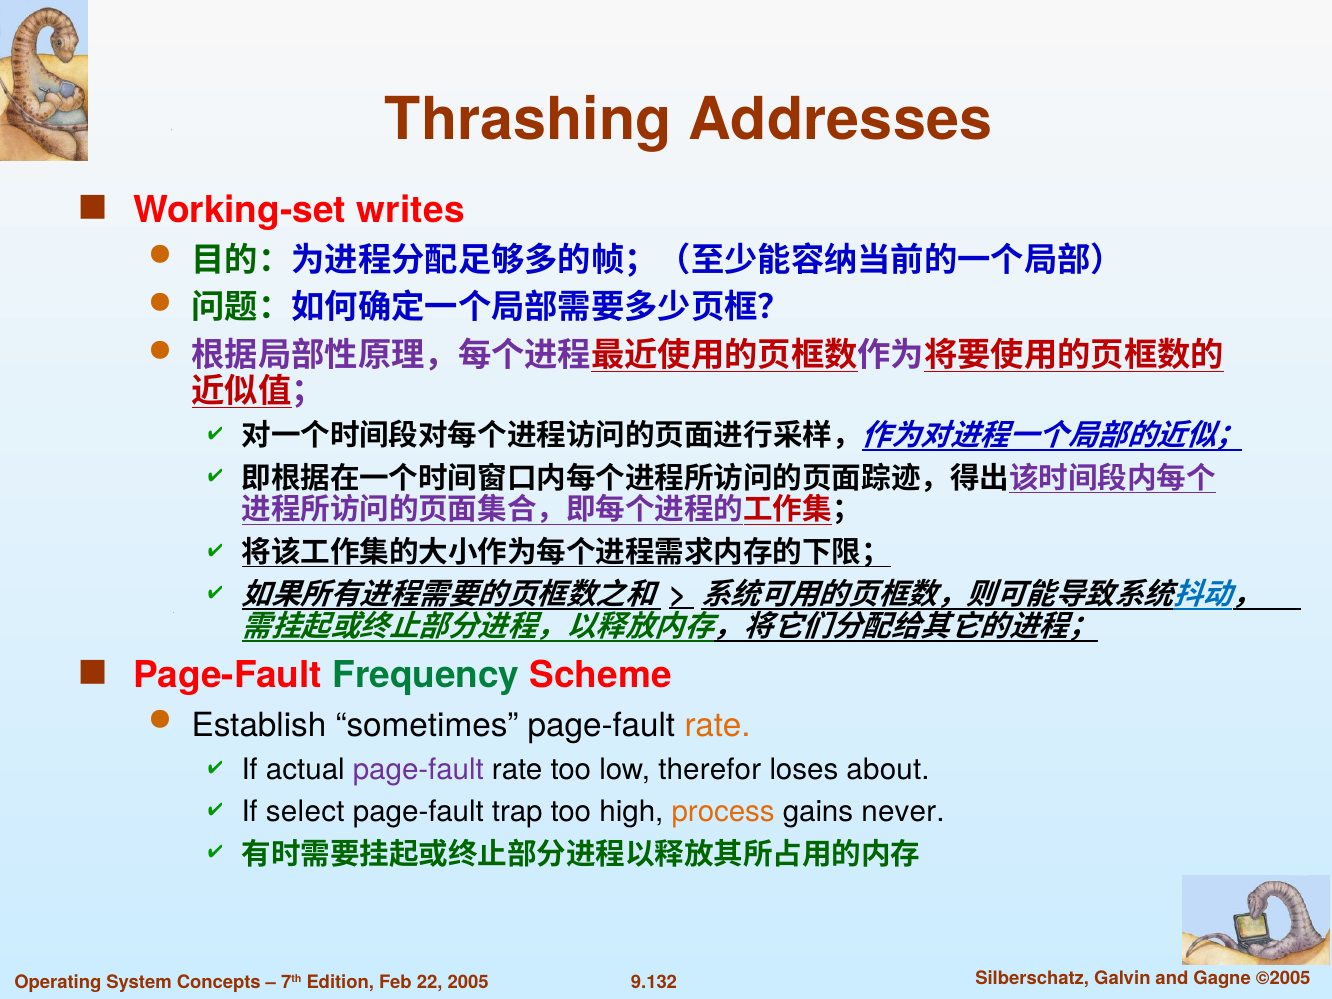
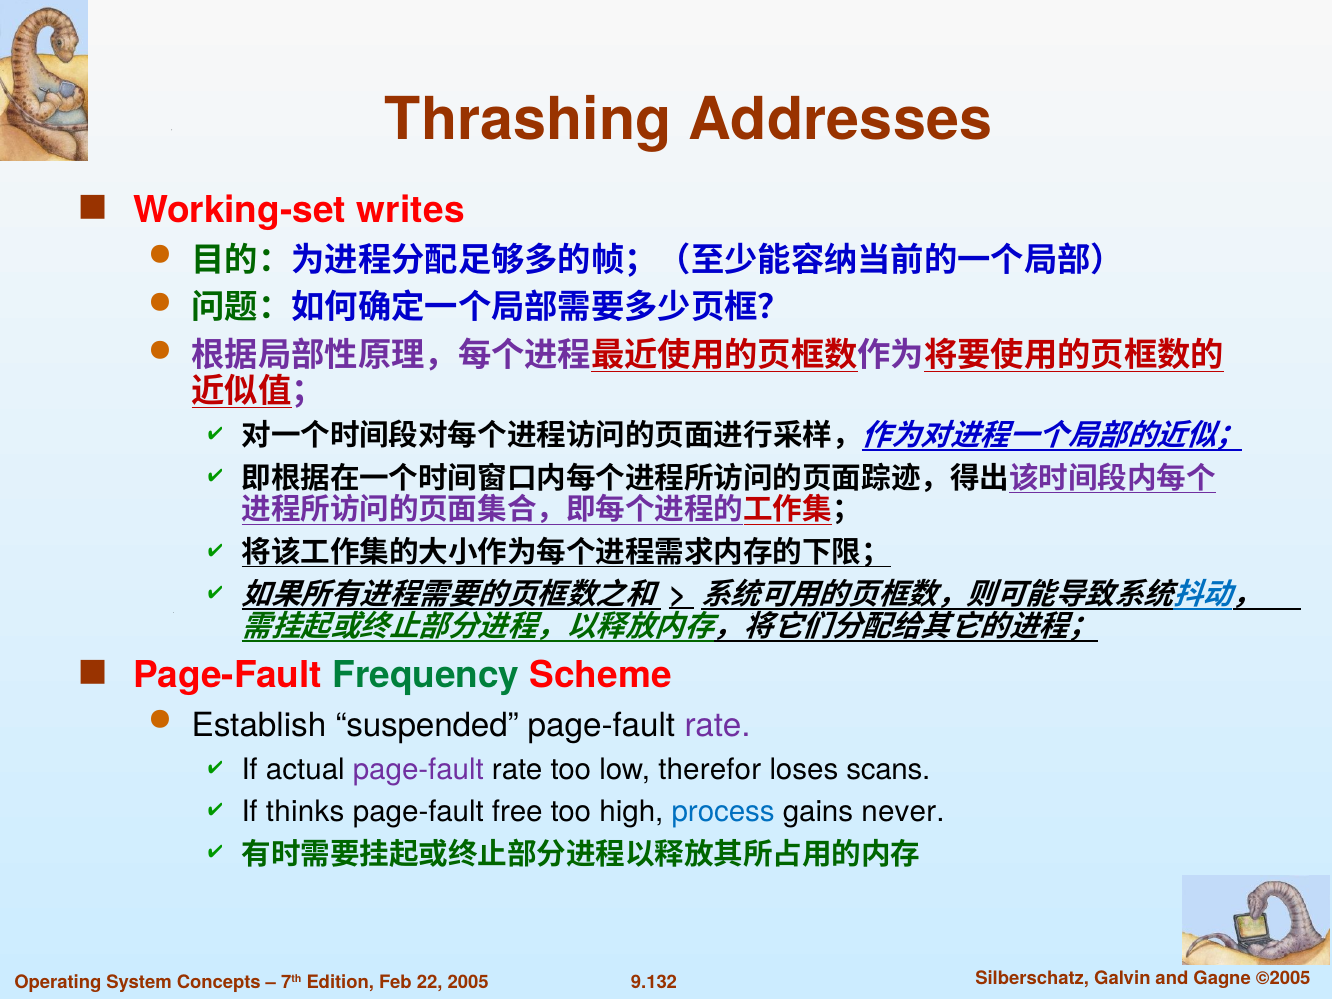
sometimes: sometimes -> suspended (427, 725)
rate colour: orange -> purple (718, 725)
about: about -> scans (888, 770)
select: select -> thinks (305, 812)
trap: trap -> free (517, 812)
process colour: orange -> blue (723, 812)
